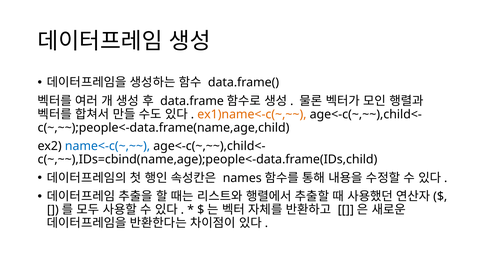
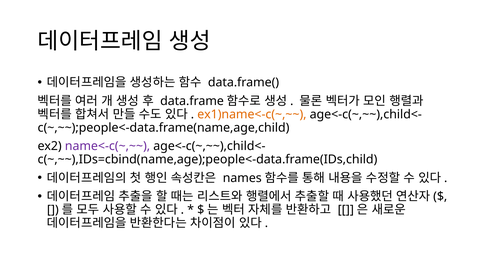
name<-c(~,~~ colour: blue -> purple (107, 146)
